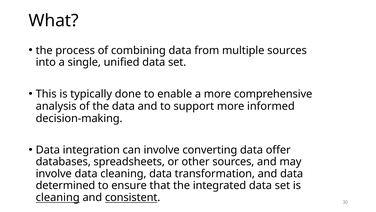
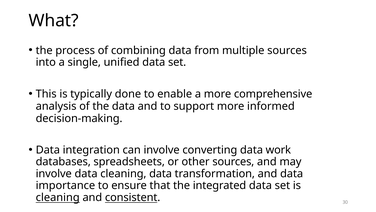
offer: offer -> work (278, 150)
determined: determined -> importance (65, 185)
